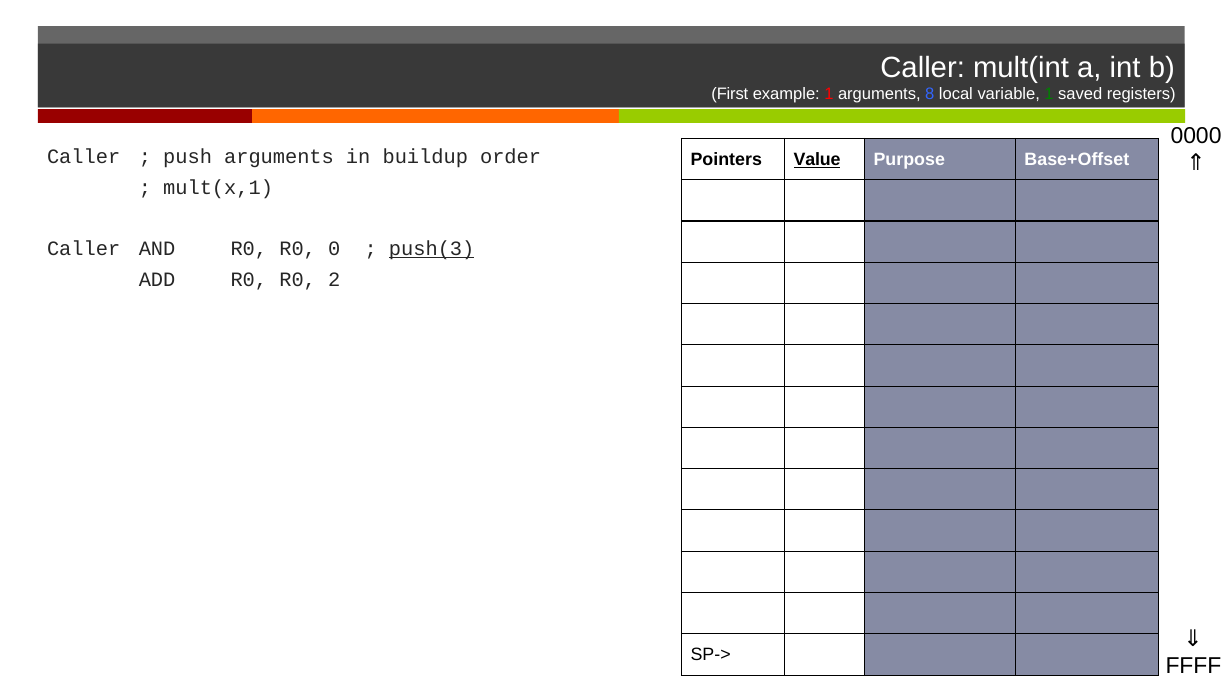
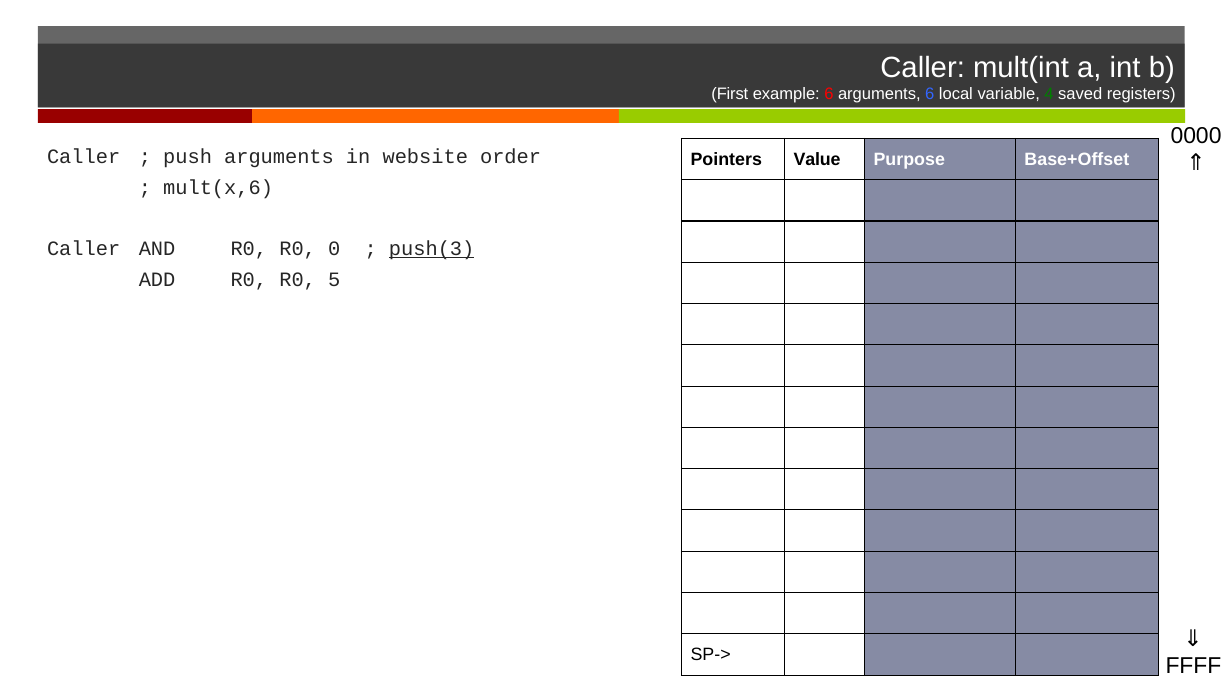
example 1: 1 -> 6 (829, 94)
arguments 8: 8 -> 6 (930, 94)
variable 1: 1 -> 4 (1049, 94)
buildup: buildup -> website (425, 157)
Value underline: present -> none (817, 159)
mult(x,1: mult(x,1 -> mult(x,6 (218, 187)
2: 2 -> 5 (334, 280)
